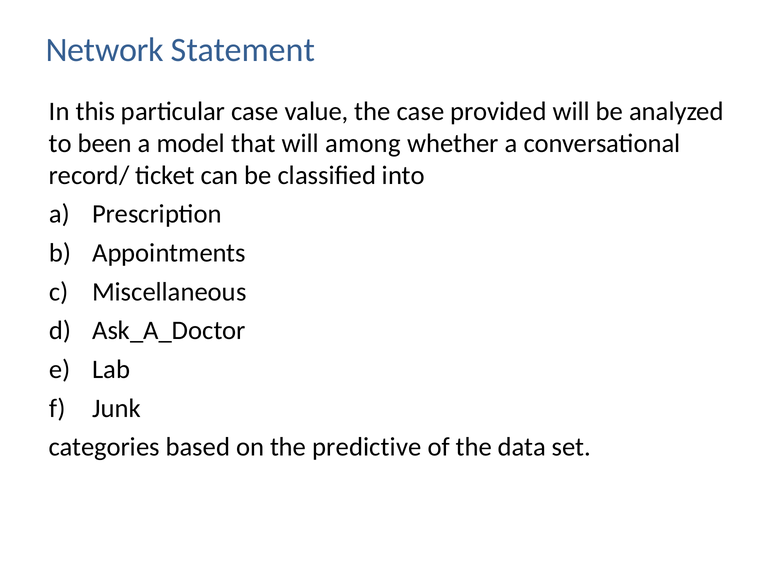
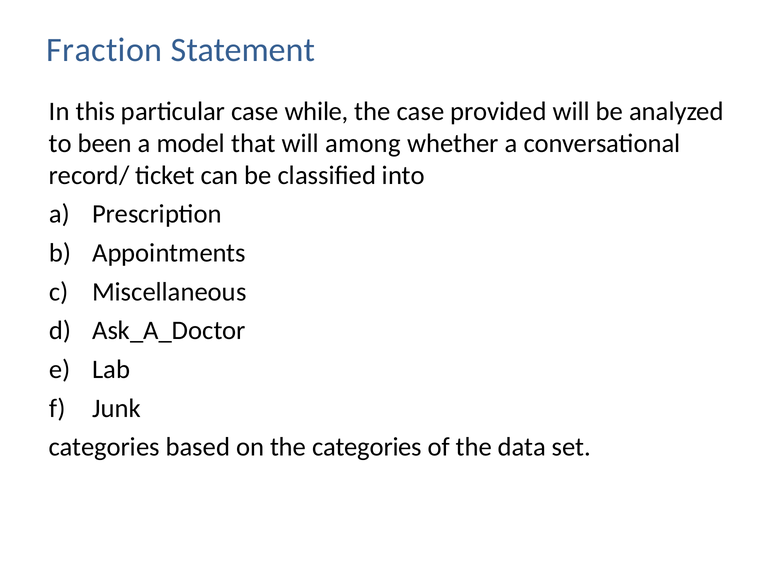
Network: Network -> Fraction (104, 50)
value: value -> while (317, 111)
the predictive: predictive -> categories (367, 447)
